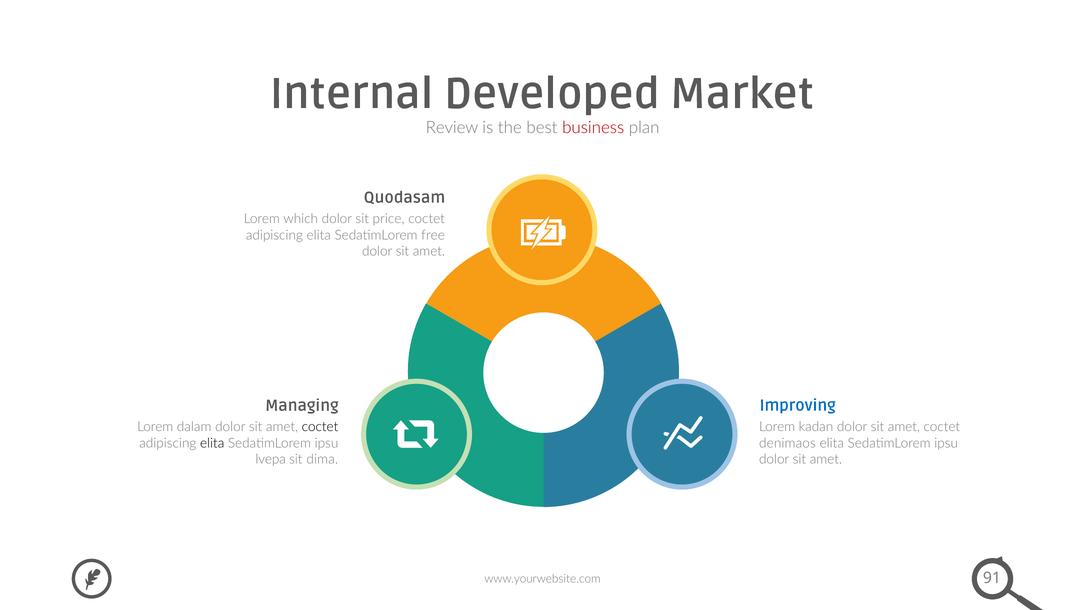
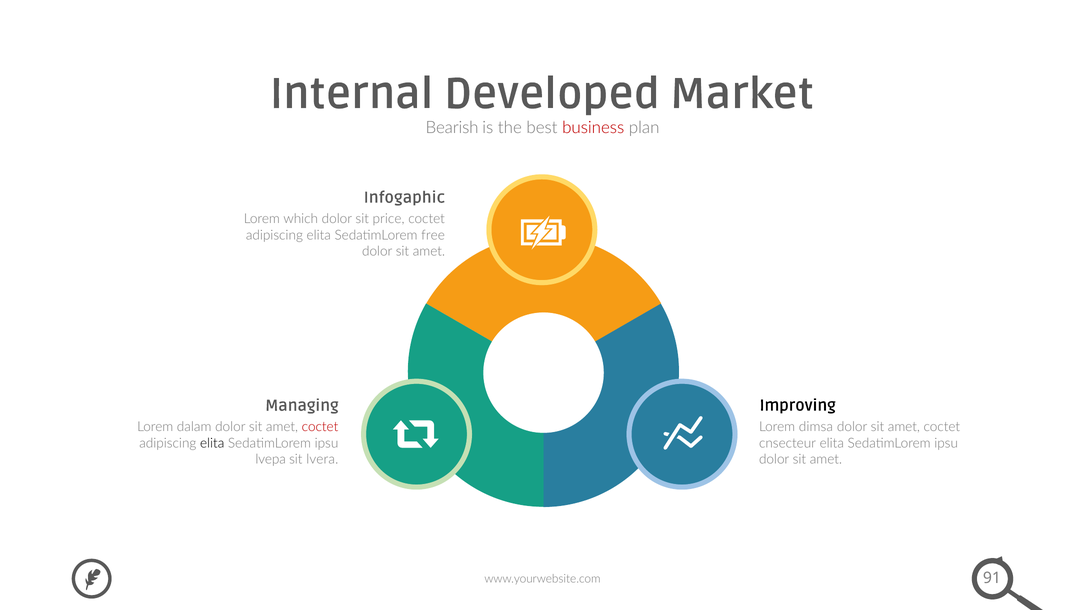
Review: Review -> Bearish (452, 128)
Quodasam: Quodasam -> Infogaphic (404, 198)
Improving colour: blue -> black (798, 406)
kadan: kadan -> dimsa (816, 427)
coctet colour: black -> red (320, 427)
denimaos: denimaos -> cnsecteur (788, 443)
dima: dima -> lvera (322, 460)
